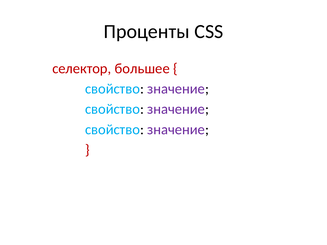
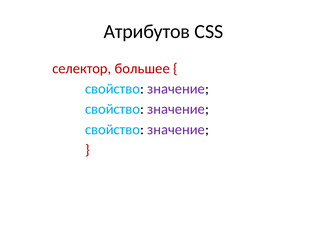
Проценты: Проценты -> Атрибутов (147, 32)
